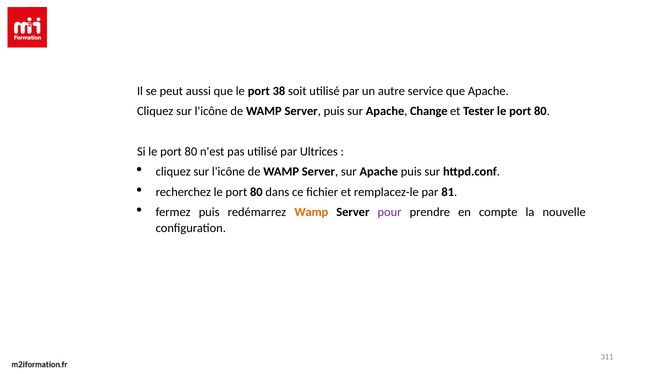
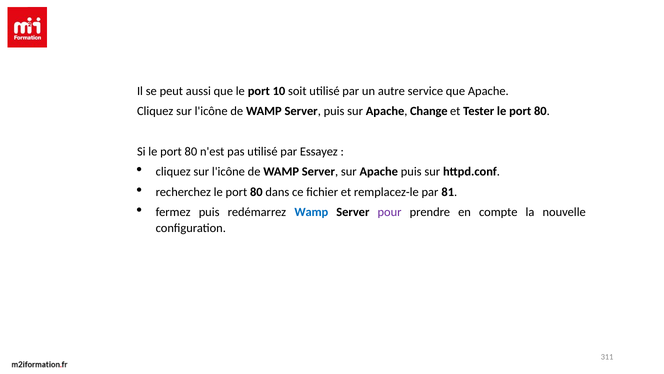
38: 38 -> 10 (279, 91)
Ultrices: Ultrices -> Essayez (319, 151)
Wamp colour: orange -> blue (311, 212)
